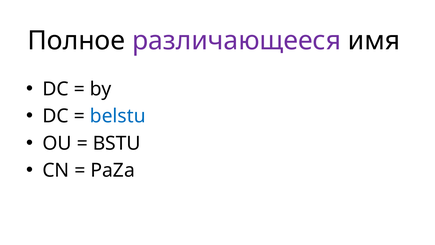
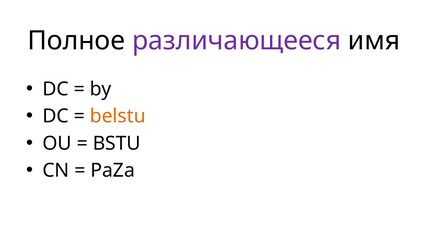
belstu colour: blue -> orange (118, 116)
